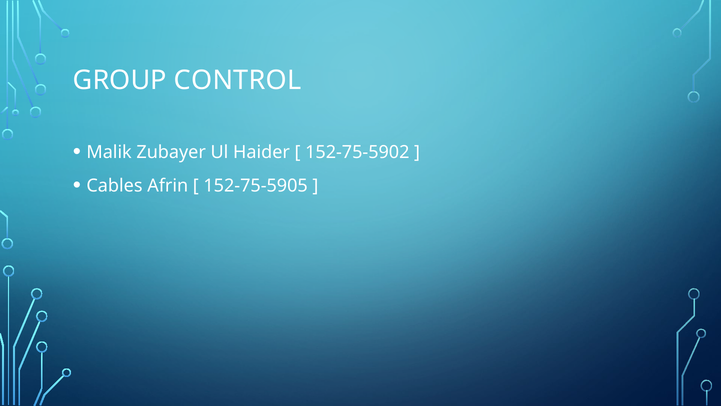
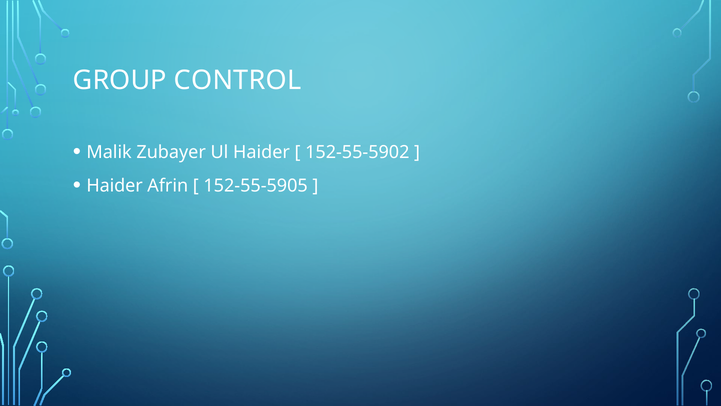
152-75-5902: 152-75-5902 -> 152-55-5902 (357, 152)
Cables: Cables -> Haider (115, 186)
152-75-5905: 152-75-5905 -> 152-55-5905 (256, 186)
